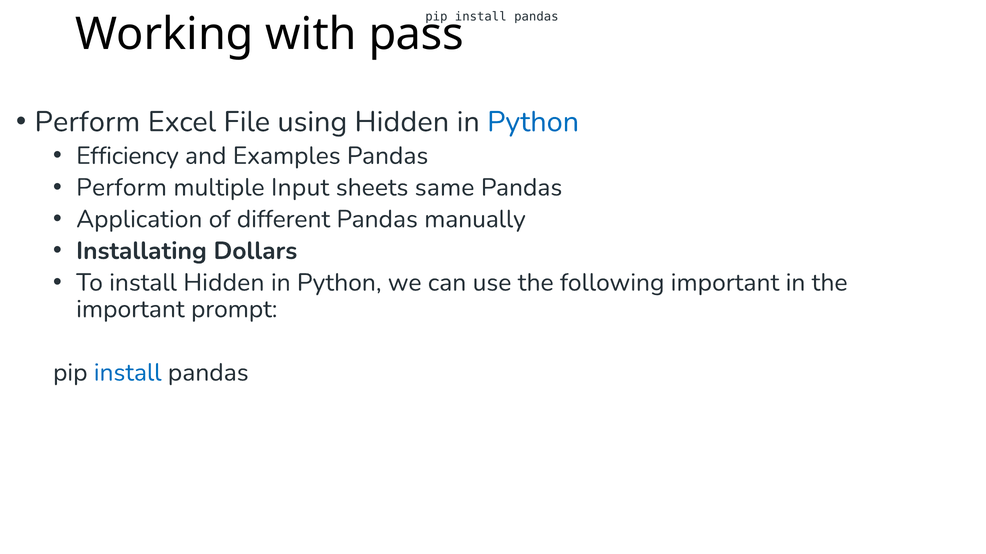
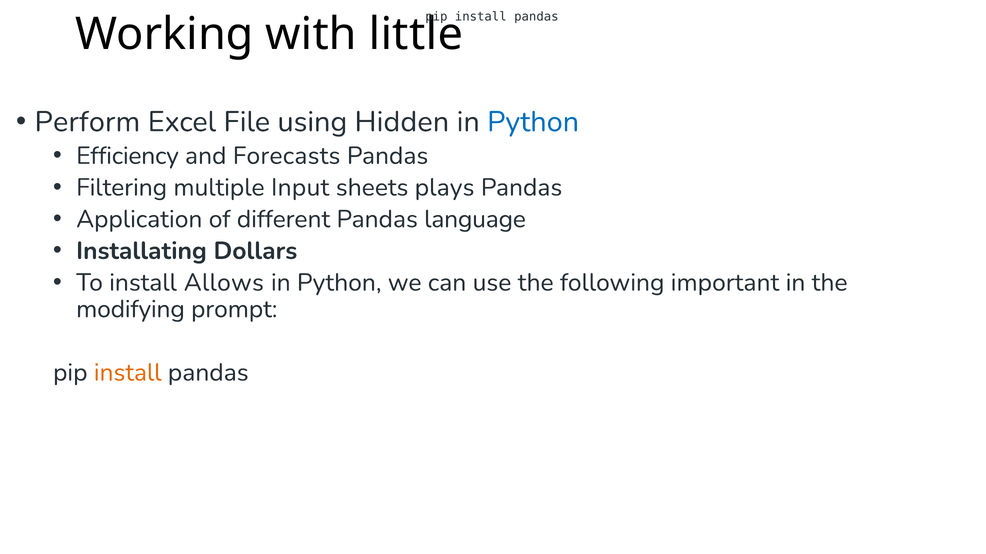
pass: pass -> little (416, 34)
Examples: Examples -> Forecasts (287, 156)
Perform: Perform -> Filtering (122, 188)
same: same -> plays (445, 188)
manually: manually -> language (475, 219)
install Hidden: Hidden -> Allows (224, 283)
important: important -> modifying (130, 309)
install colour: blue -> orange (128, 373)
